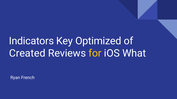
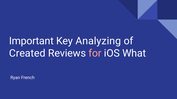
Indicators: Indicators -> Important (31, 41)
Optimized: Optimized -> Analyzing (98, 41)
for colour: yellow -> pink (95, 54)
